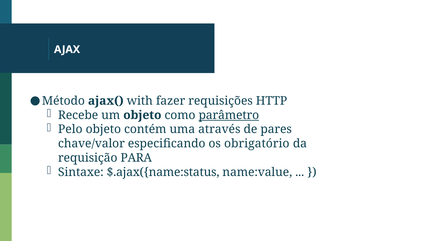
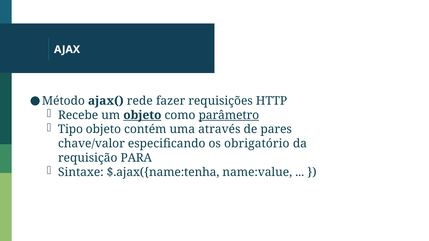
with: with -> rede (140, 101)
objeto underline: none -> present (142, 115)
Pelo: Pelo -> Tipo (70, 130)
$.ajax({name:status: $.ajax({name:status -> $.ajax({name:tenha (163, 172)
